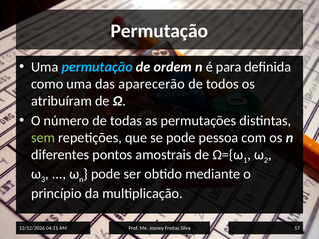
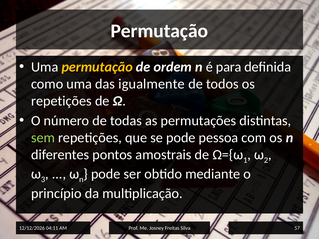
permutação colour: light blue -> yellow (97, 67)
aparecerão: aparecerão -> igualmente (152, 84)
atribuíram: atribuíram -> repetições (61, 101)
